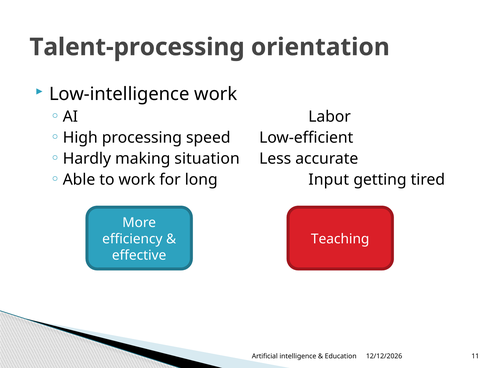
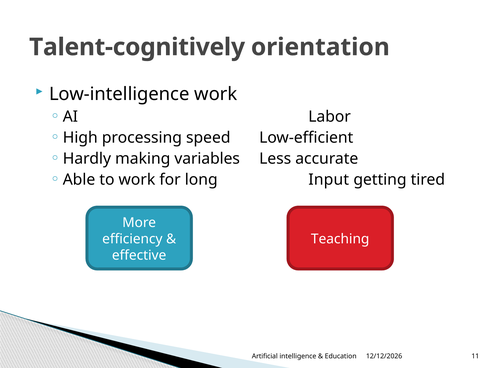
Talent-processing: Talent-processing -> Talent-cognitively (137, 47)
situation: situation -> variables (207, 159)
